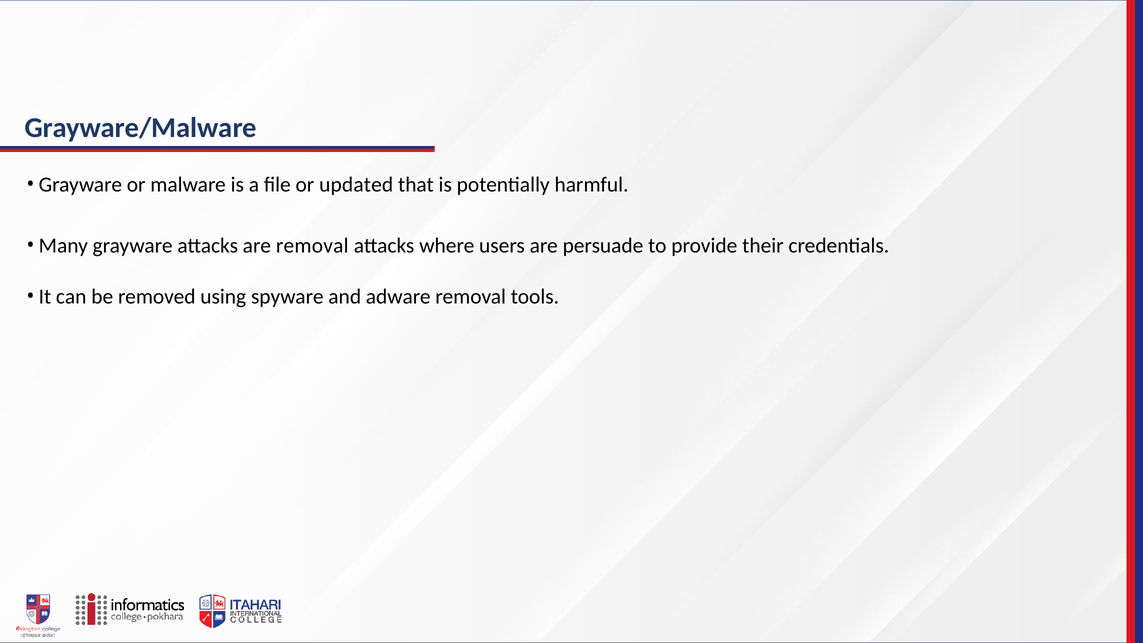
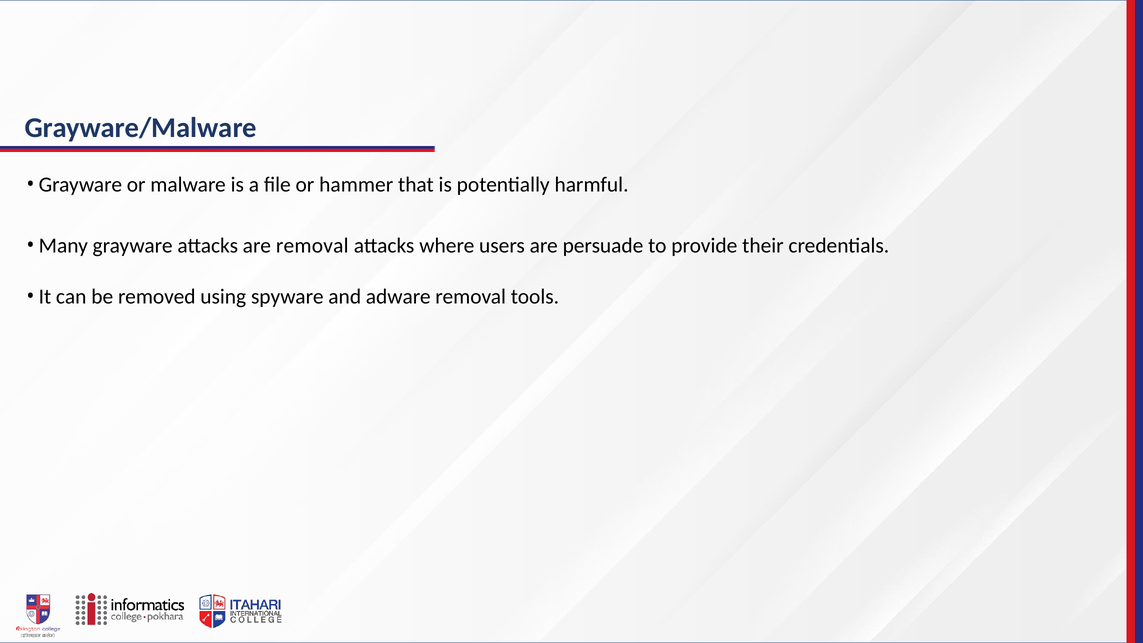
updated: updated -> hammer (356, 184)
